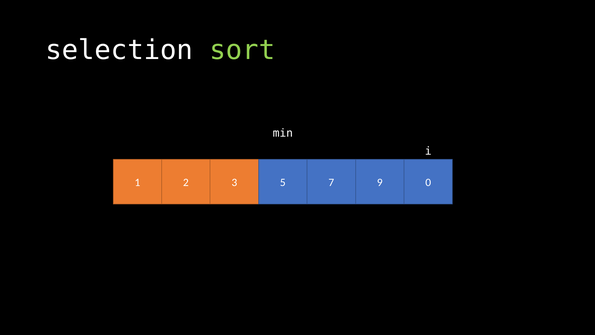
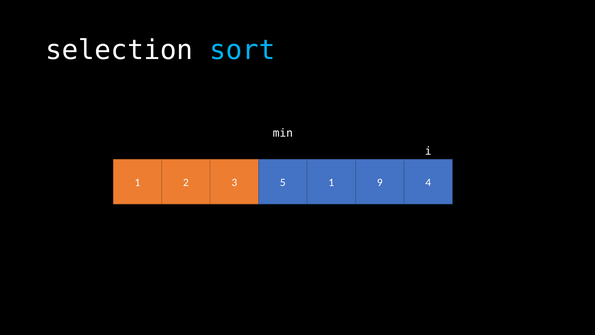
sort colour: light green -> light blue (242, 50)
5 7: 7 -> 1 (331, 182)
0: 0 -> 4 (428, 182)
